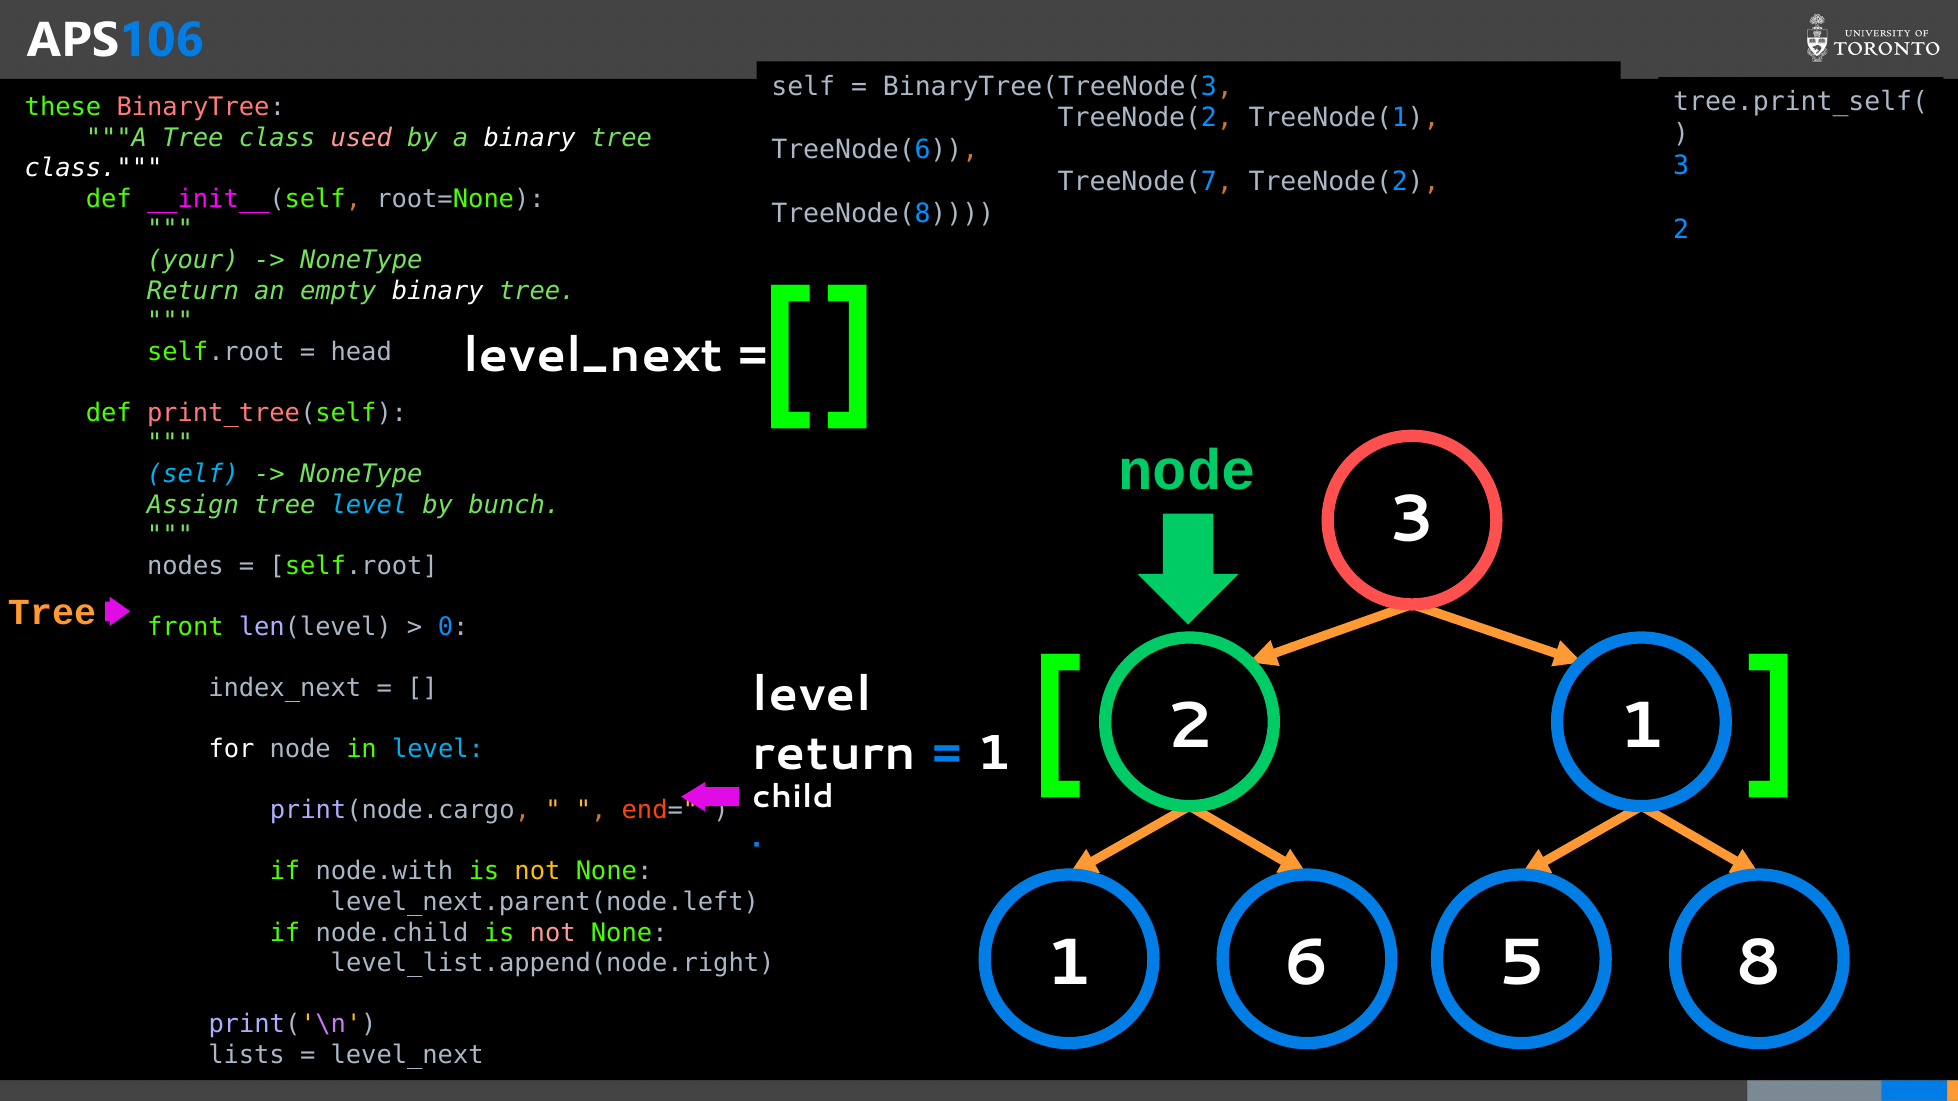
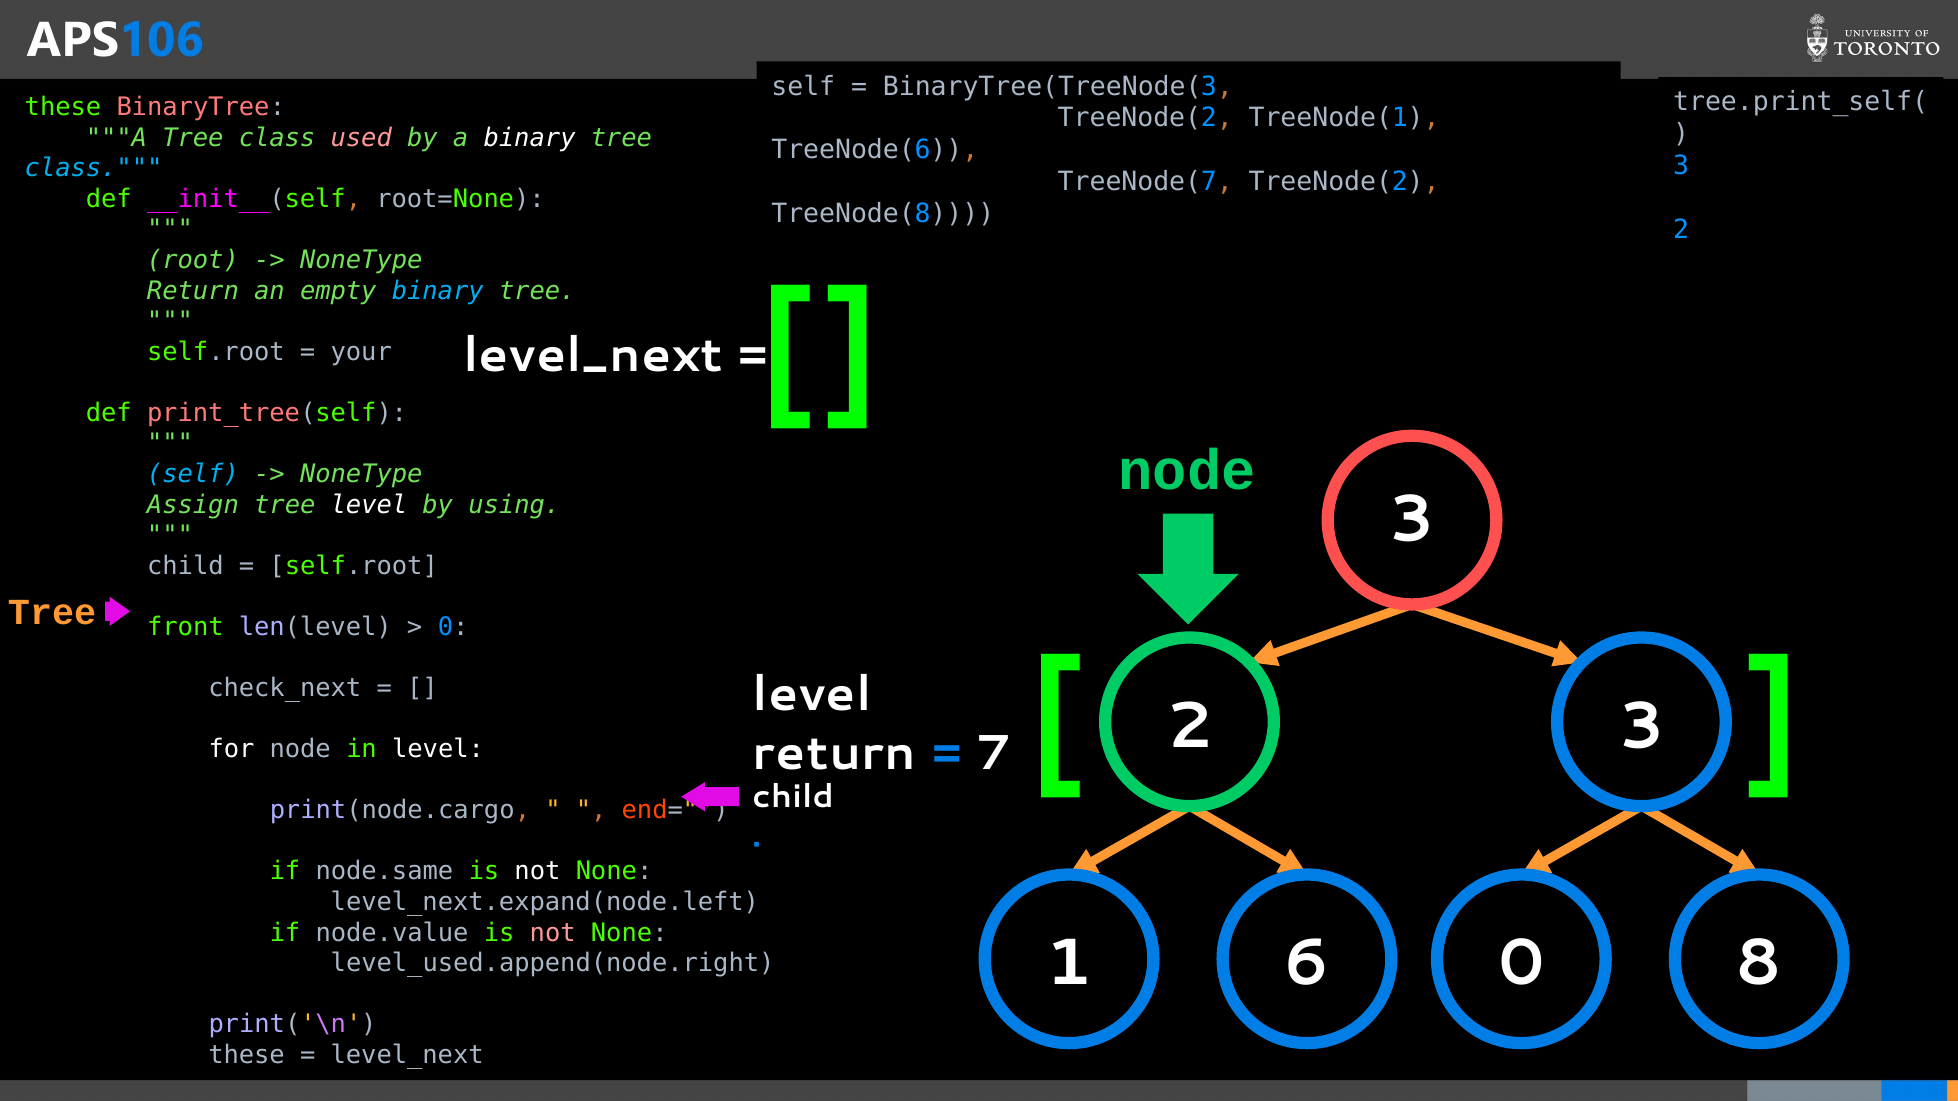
class colour: white -> light blue (94, 168)
your: your -> root (193, 260)
binary colour: white -> light blue (438, 291)
head: head -> your (361, 352)
level colour: light blue -> white (369, 505)
bunch: bunch -> using (514, 505)
nodes: nodes -> child (185, 566)
index_next: index_next -> check_next (285, 688)
2 1: 1 -> 3 (1642, 726)
1: 1 -> 7 (994, 754)
level colour: light blue -> white (438, 750)
node.with: node.with -> node.same (384, 872)
not colour: yellow -> white (538, 872)
level_next.parent(node.left: level_next.parent(node.left -> level_next.expand(node.left (545, 902)
node.child: node.child -> node.value (392, 933)
6 5: 5 -> 0 (1521, 963)
level_list.append(node.right: level_list.append(node.right -> level_used.append(node.right (553, 964)
lists: lists -> these (247, 1055)
